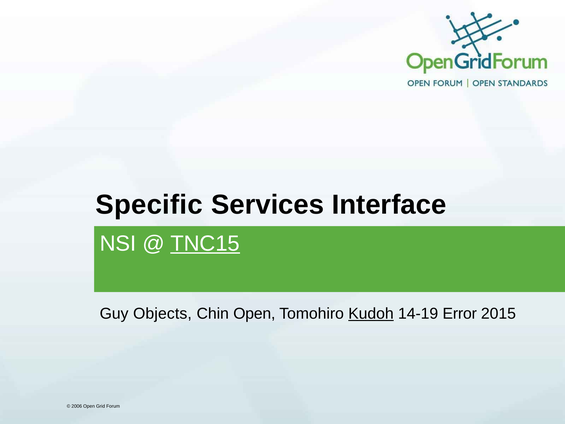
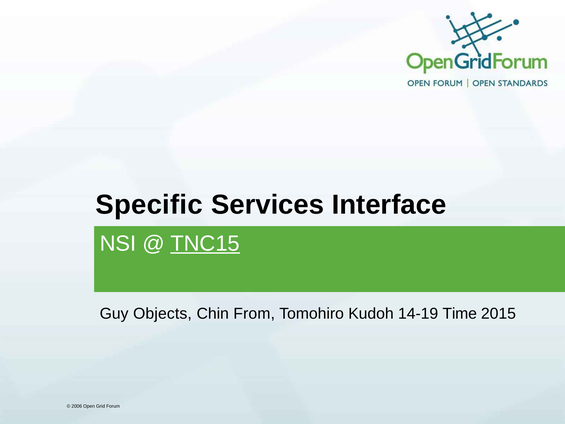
Chin Open: Open -> From (254, 313)
Kudoh underline: present -> none (371, 313)
Error: Error -> Time (460, 313)
